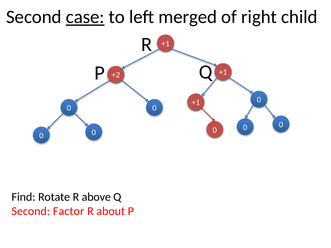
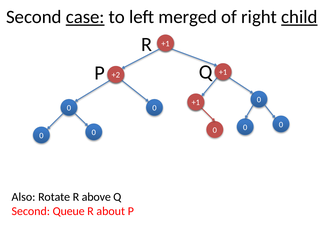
child underline: none -> present (299, 17)
Find: Find -> Also (23, 197)
Factor: Factor -> Queue (69, 212)
